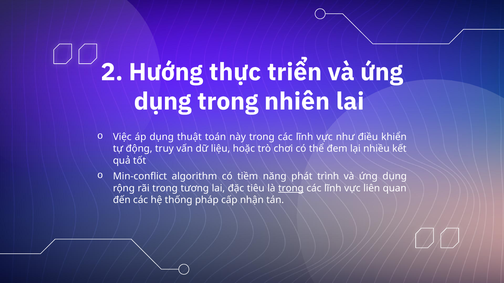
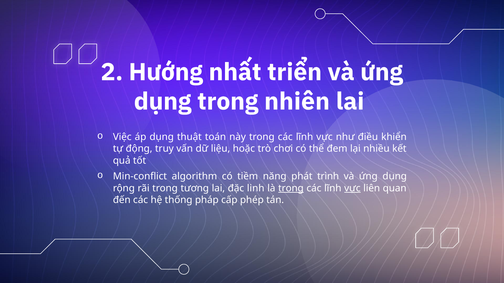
thực: thực -> nhất (235, 72)
tiêu: tiêu -> linh (256, 188)
vực underline: none -> present (352, 188)
nhận: nhận -> phép (252, 200)
